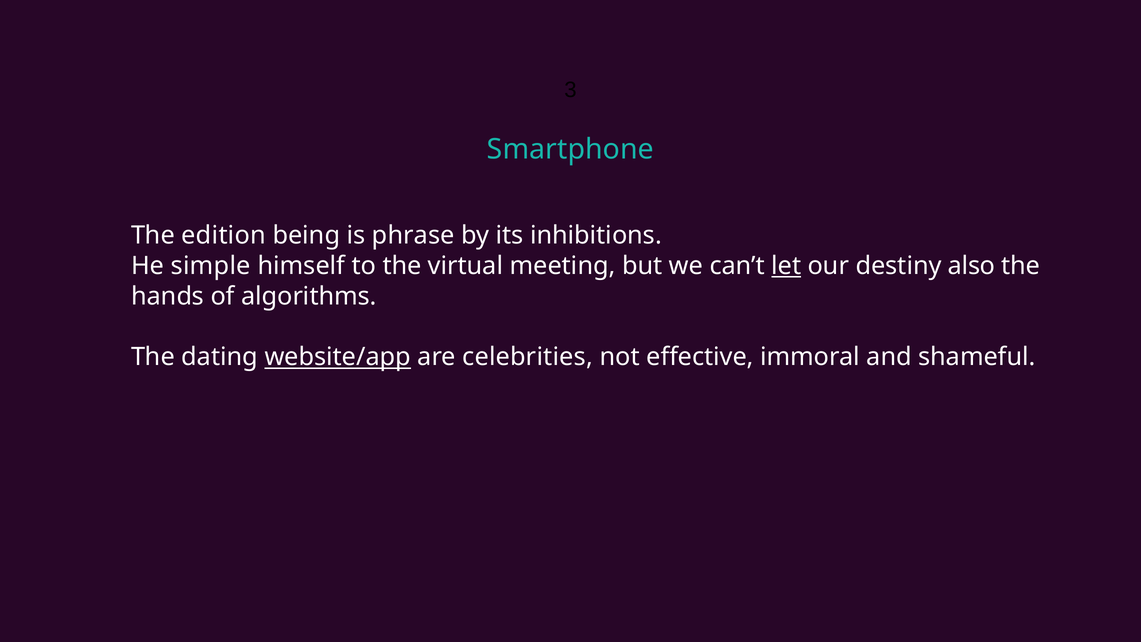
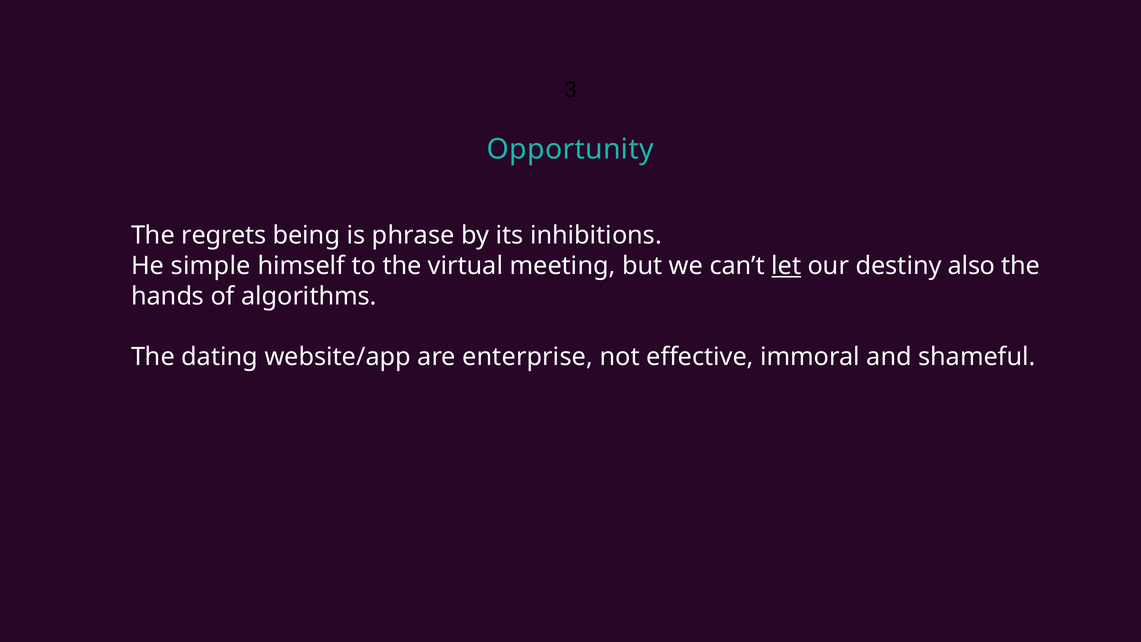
Smartphone: Smartphone -> Opportunity (570, 149)
edition: edition -> regrets (224, 235)
website/app underline: present -> none (338, 357)
celebrities: celebrities -> enterprise (528, 357)
